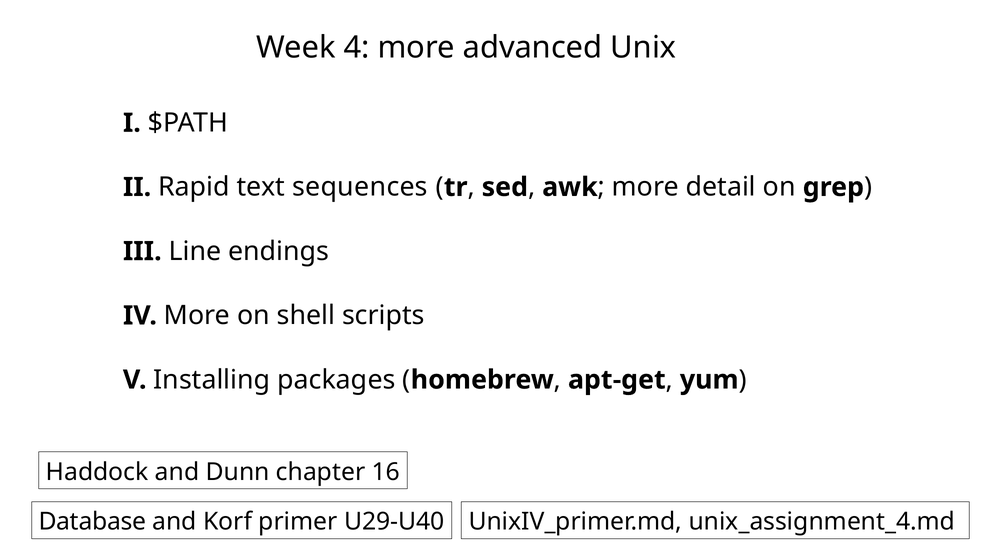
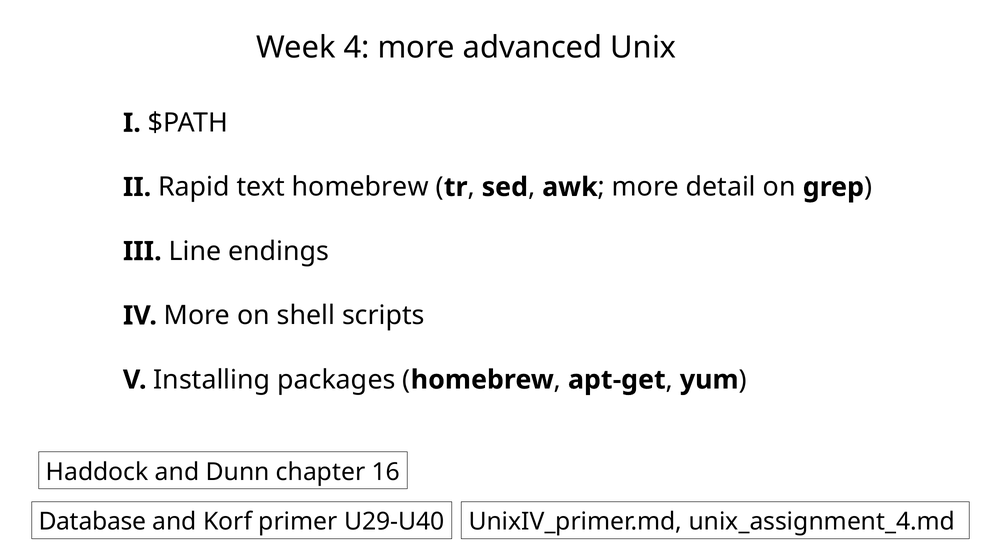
text sequences: sequences -> homebrew (360, 187)
